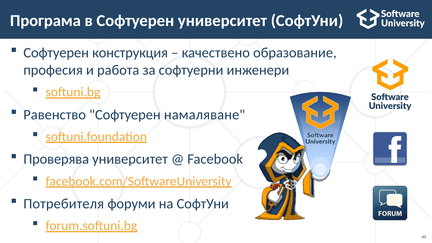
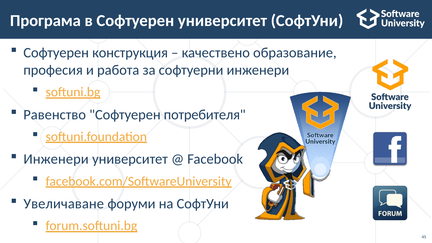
намаляване: намаляване -> потребителя (205, 115)
Проверява: Проверява -> Инженери (56, 159)
Потребителя: Потребителя -> Увеличаване (64, 204)
